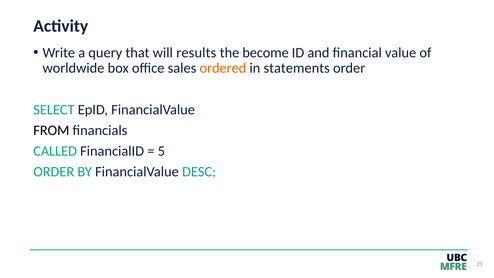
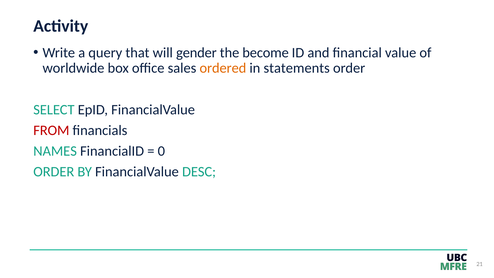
results: results -> gender (196, 53)
FROM colour: black -> red (51, 130)
CALLED: CALLED -> NAMES (55, 151)
5: 5 -> 0 (161, 151)
